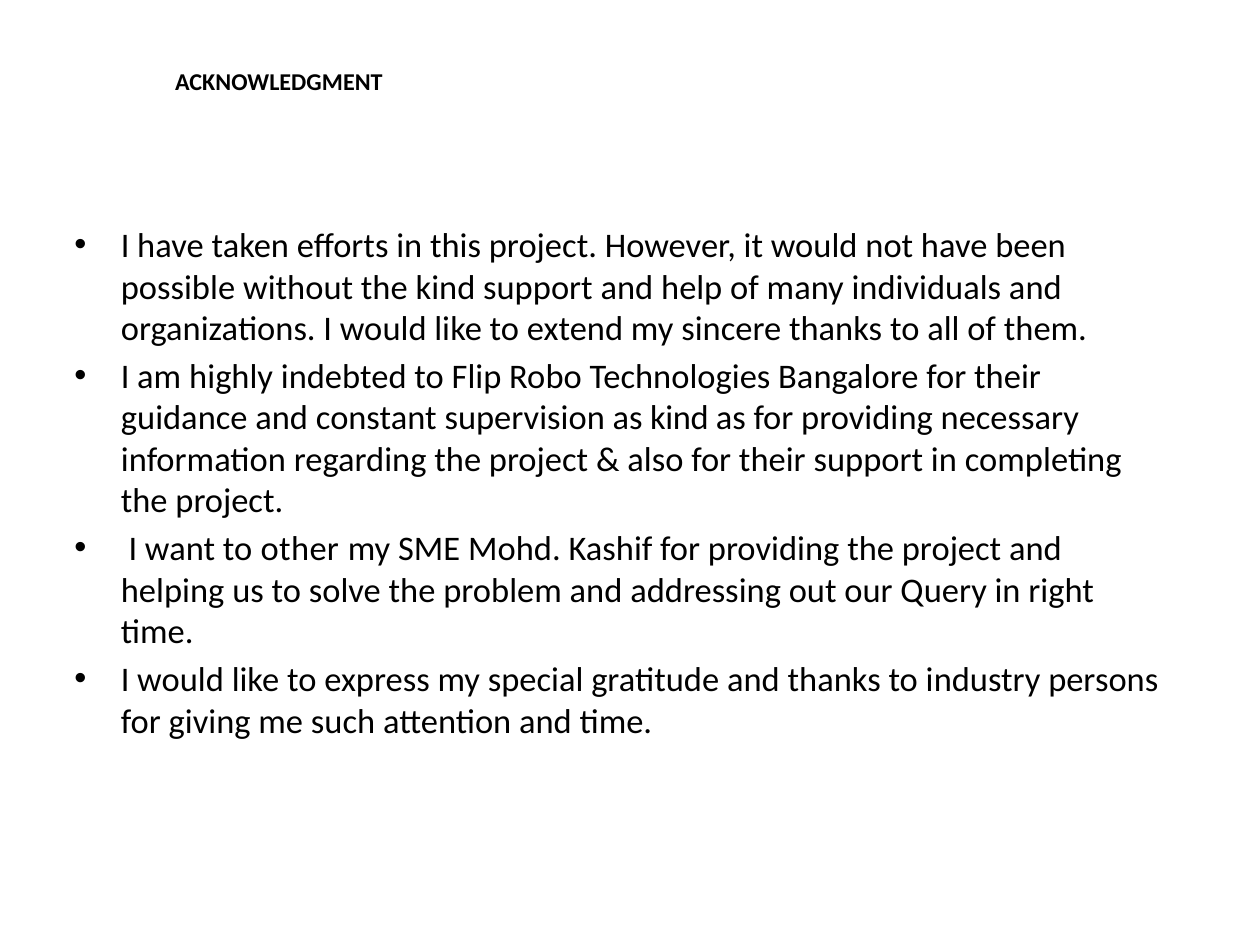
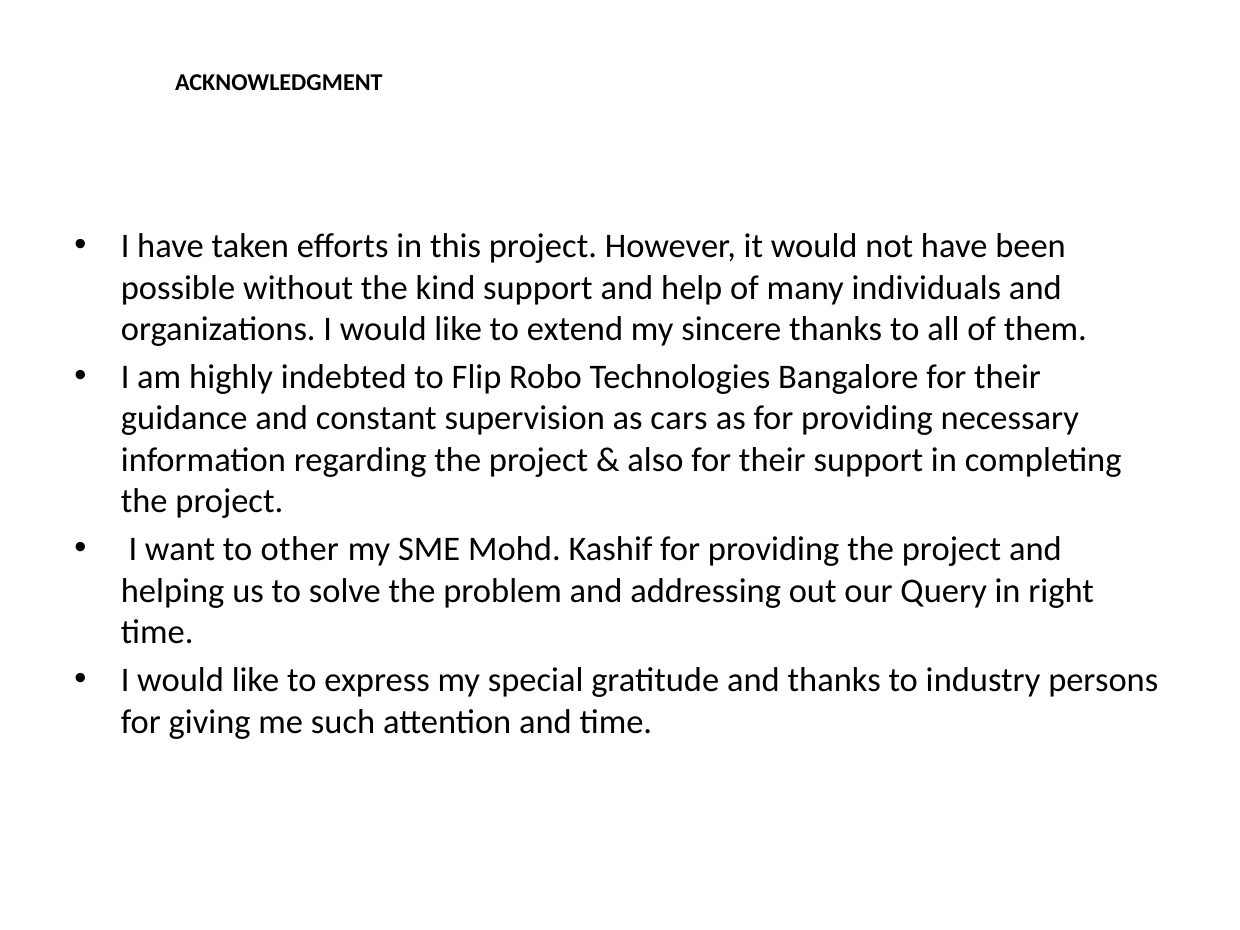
as kind: kind -> cars (679, 419)
